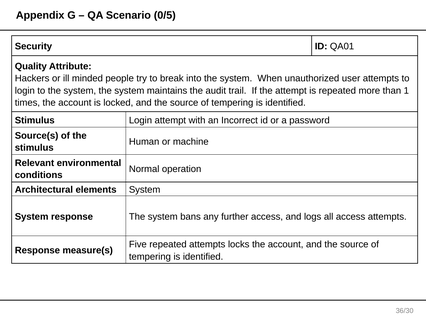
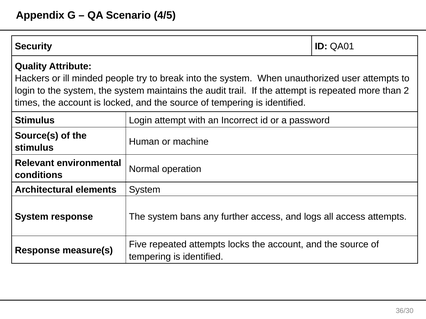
0/5: 0/5 -> 4/5 (165, 15)
1: 1 -> 2 (406, 91)
